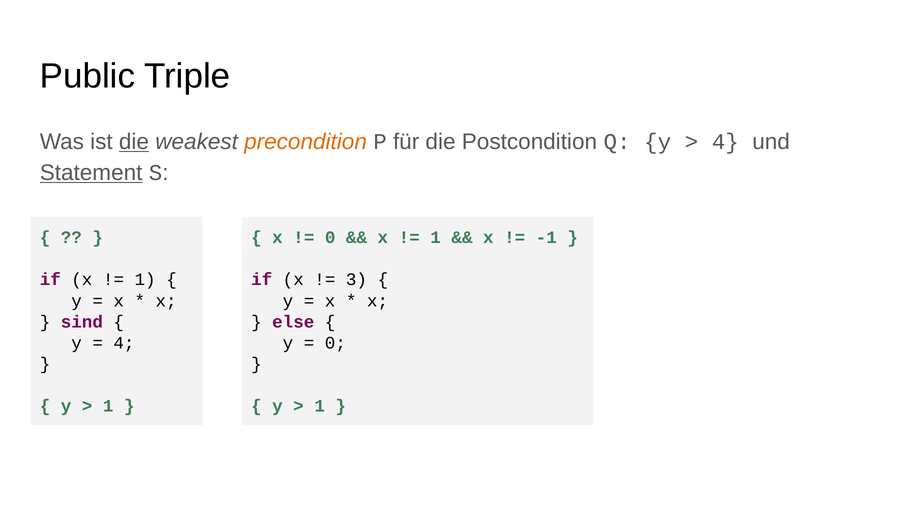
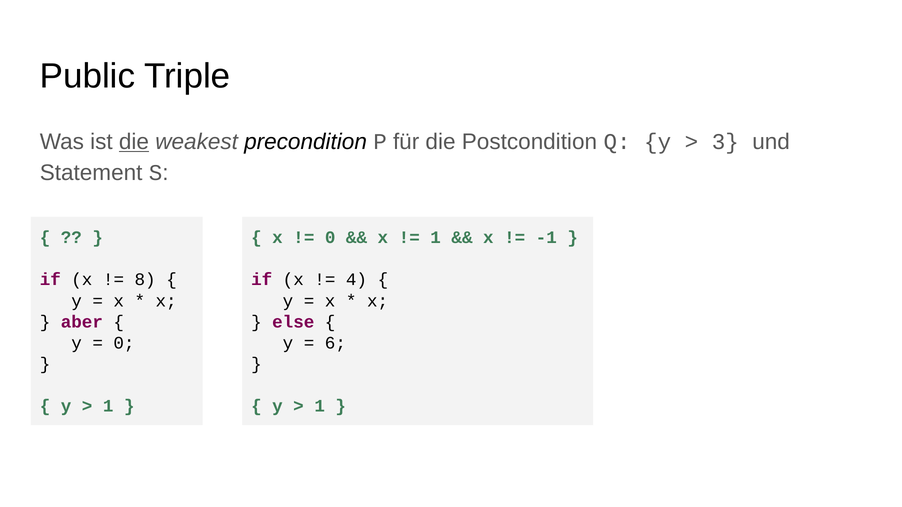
precondition colour: orange -> black (306, 142)
4: 4 -> 3 (725, 142)
Statement underline: present -> none (91, 173)
1: 1 -> 8 (145, 280)
3: 3 -> 4 (357, 280)
sind: sind -> aber (82, 322)
4: 4 -> 0 (124, 343)
0: 0 -> 6 (335, 343)
